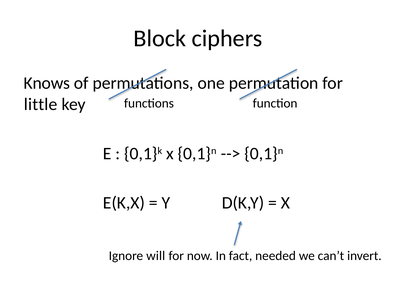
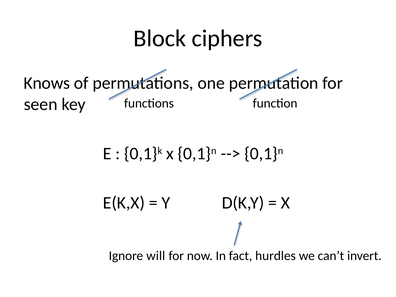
little: little -> seen (41, 104)
needed: needed -> hurdles (276, 256)
